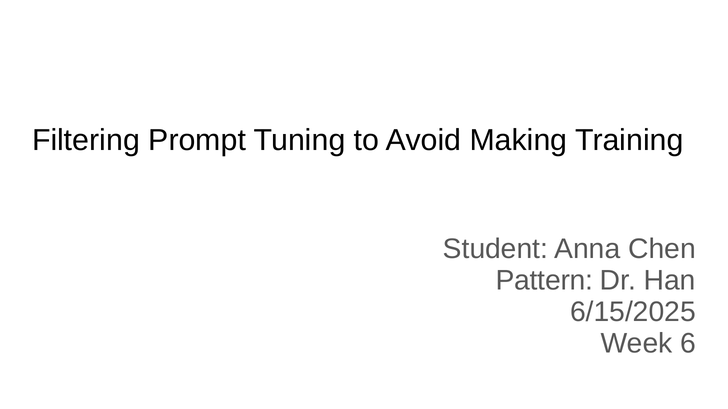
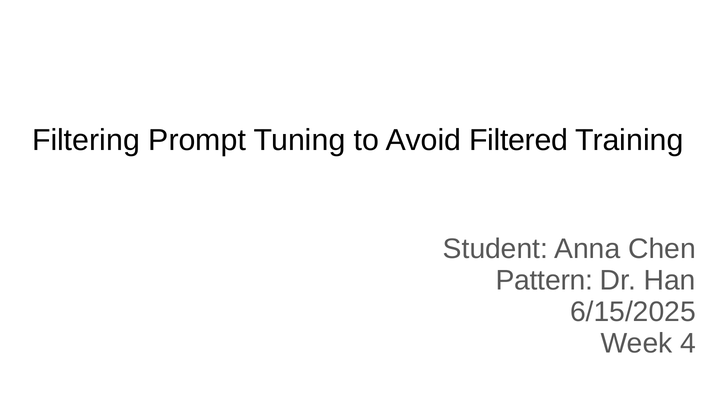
Making: Making -> Filtered (519, 140)
6: 6 -> 4 (688, 344)
